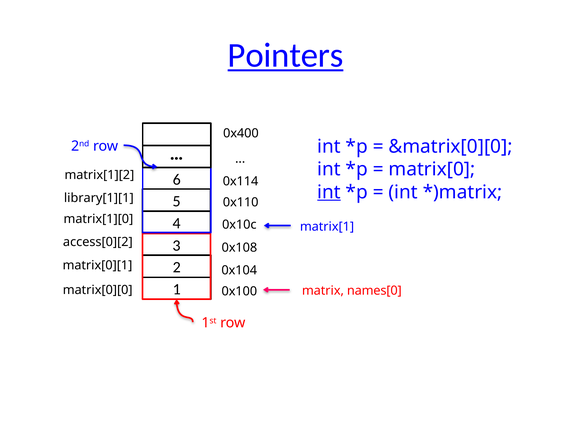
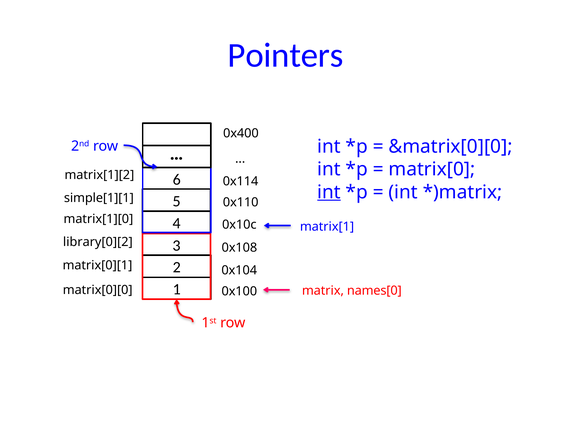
Pointers underline: present -> none (286, 55)
library[1][1: library[1][1 -> simple[1][1 (99, 198)
access[0][2: access[0][2 -> library[0][2 (98, 242)
